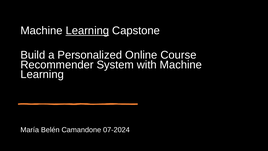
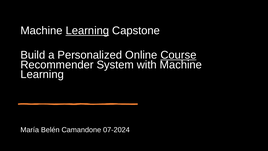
Course underline: none -> present (178, 55)
